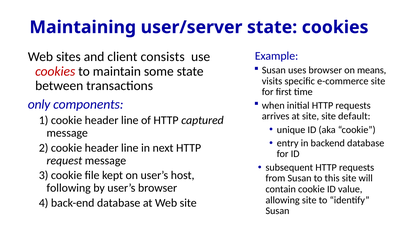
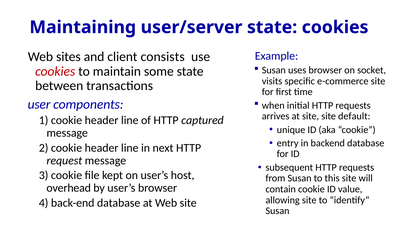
means: means -> socket (372, 70)
only: only -> user (39, 104)
following: following -> overhead (69, 188)
